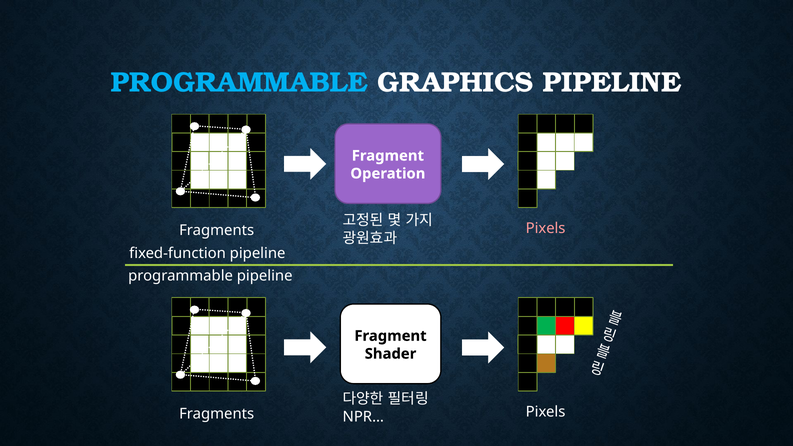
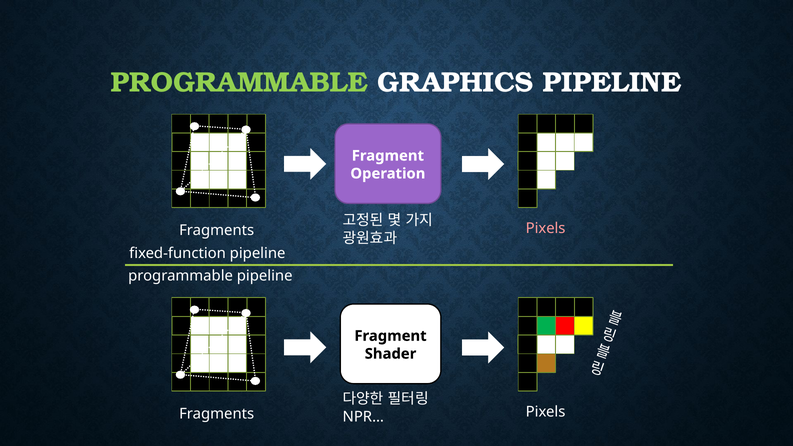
PROGRAMMABLE colour: light blue -> light green (239, 83)
